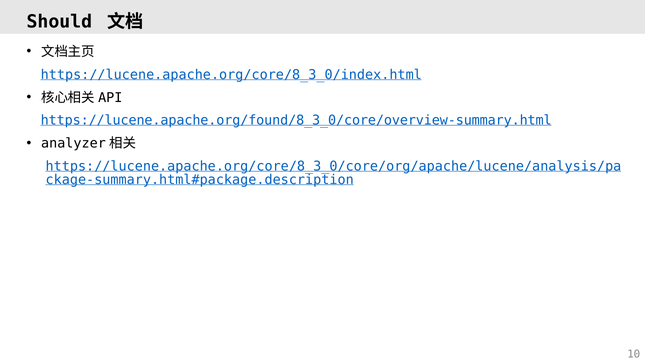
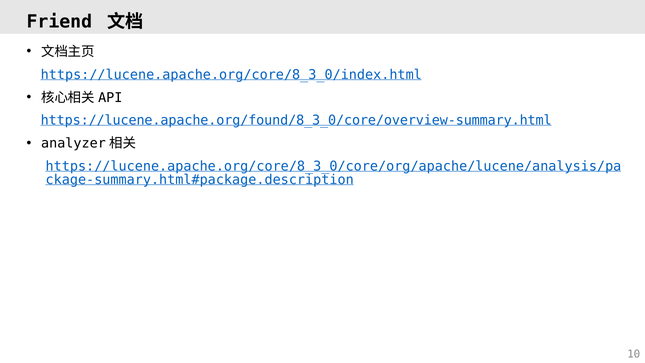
Should: Should -> Friend (59, 22)
